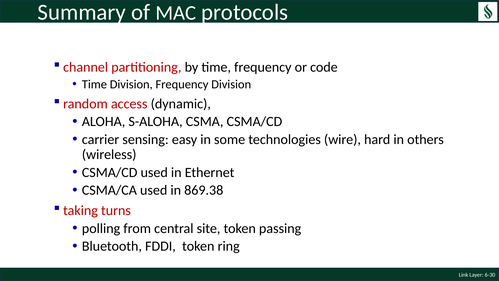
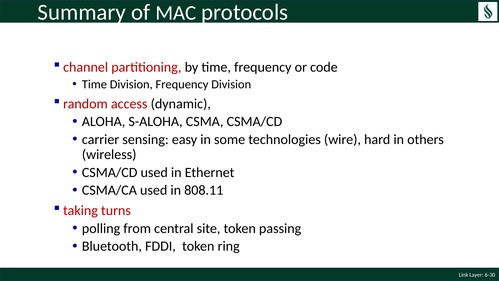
869.38: 869.38 -> 808.11 (204, 190)
